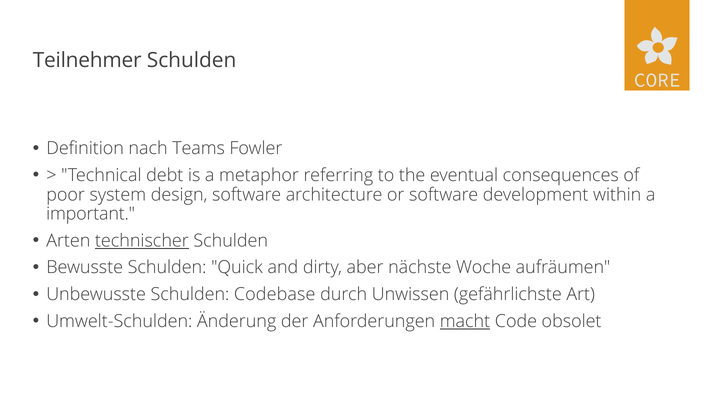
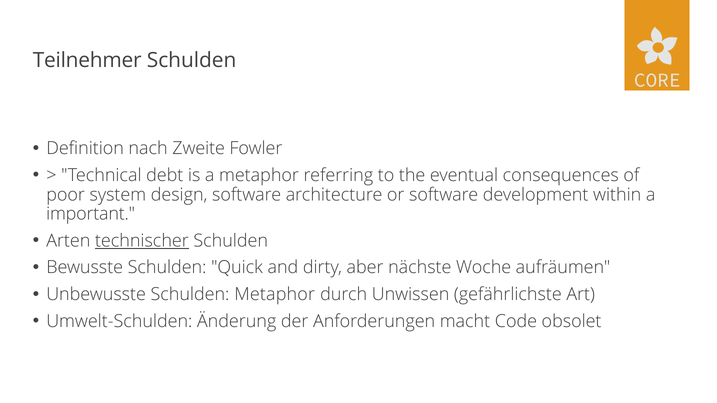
Teams: Teams -> Zweite (199, 149)
Schulden Codebase: Codebase -> Metaphor (275, 295)
macht underline: present -> none (465, 321)
